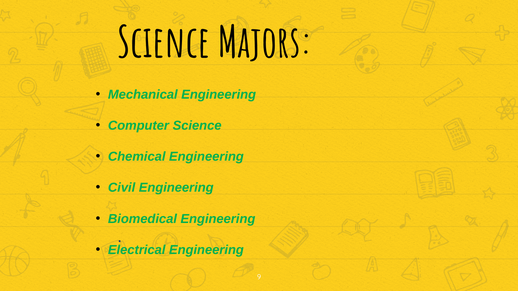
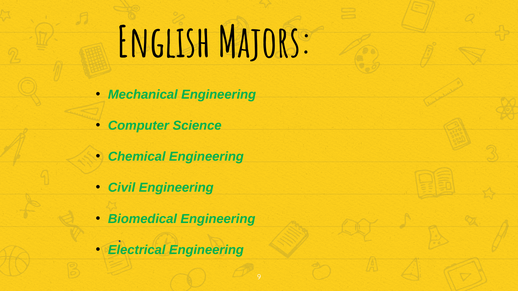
Science: Science -> English (164, 43)
